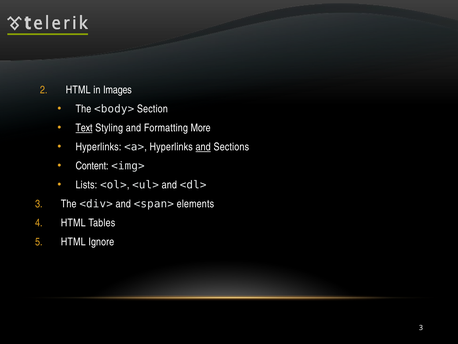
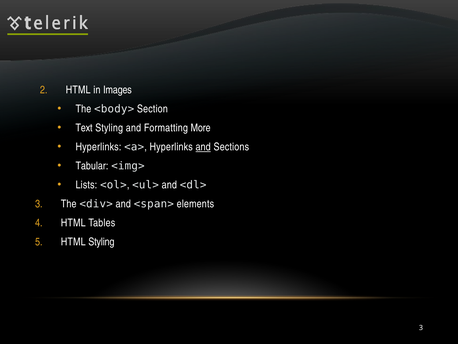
Text underline: present -> none (84, 128)
Content: Content -> Tabular (92, 166)
HTML Ignore: Ignore -> Styling (101, 242)
